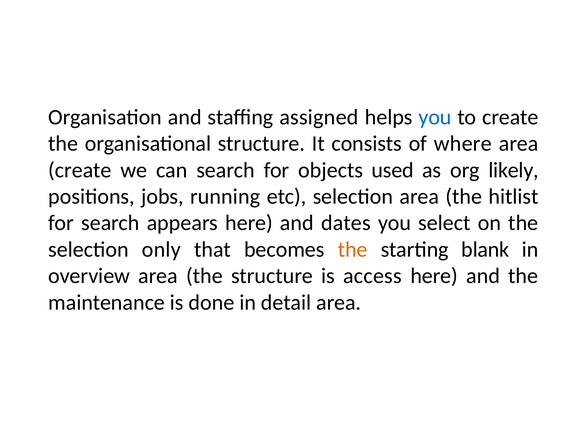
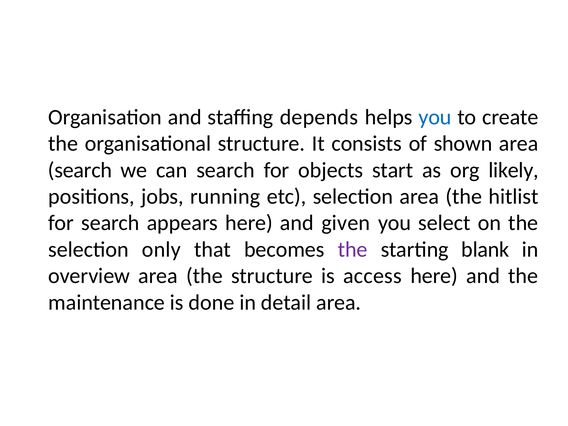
assigned: assigned -> depends (319, 117)
where: where -> shown (463, 144)
create: create -> search (80, 170)
used: used -> start (393, 170)
dates: dates -> given (346, 223)
the colour: orange -> purple (353, 249)
